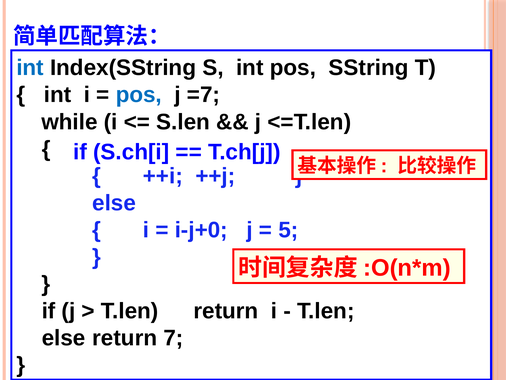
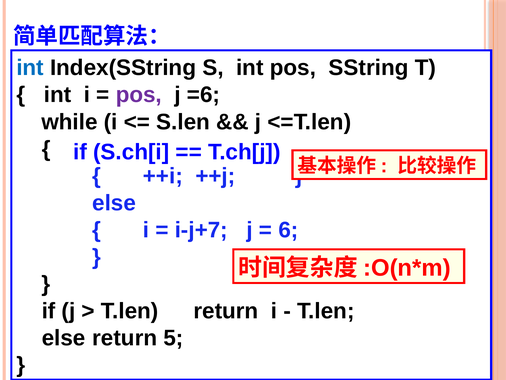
pos colour: blue -> purple (139, 95)
=7: =7 -> =6 (203, 95)
i-j+0: i-j+0 -> i-j+7 (201, 230)
5: 5 -> 6 (288, 230)
7: 7 -> 5 (173, 338)
